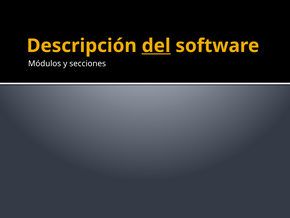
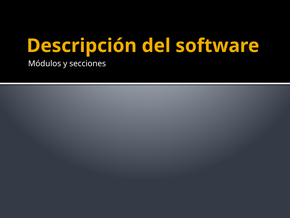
del underline: present -> none (156, 46)
